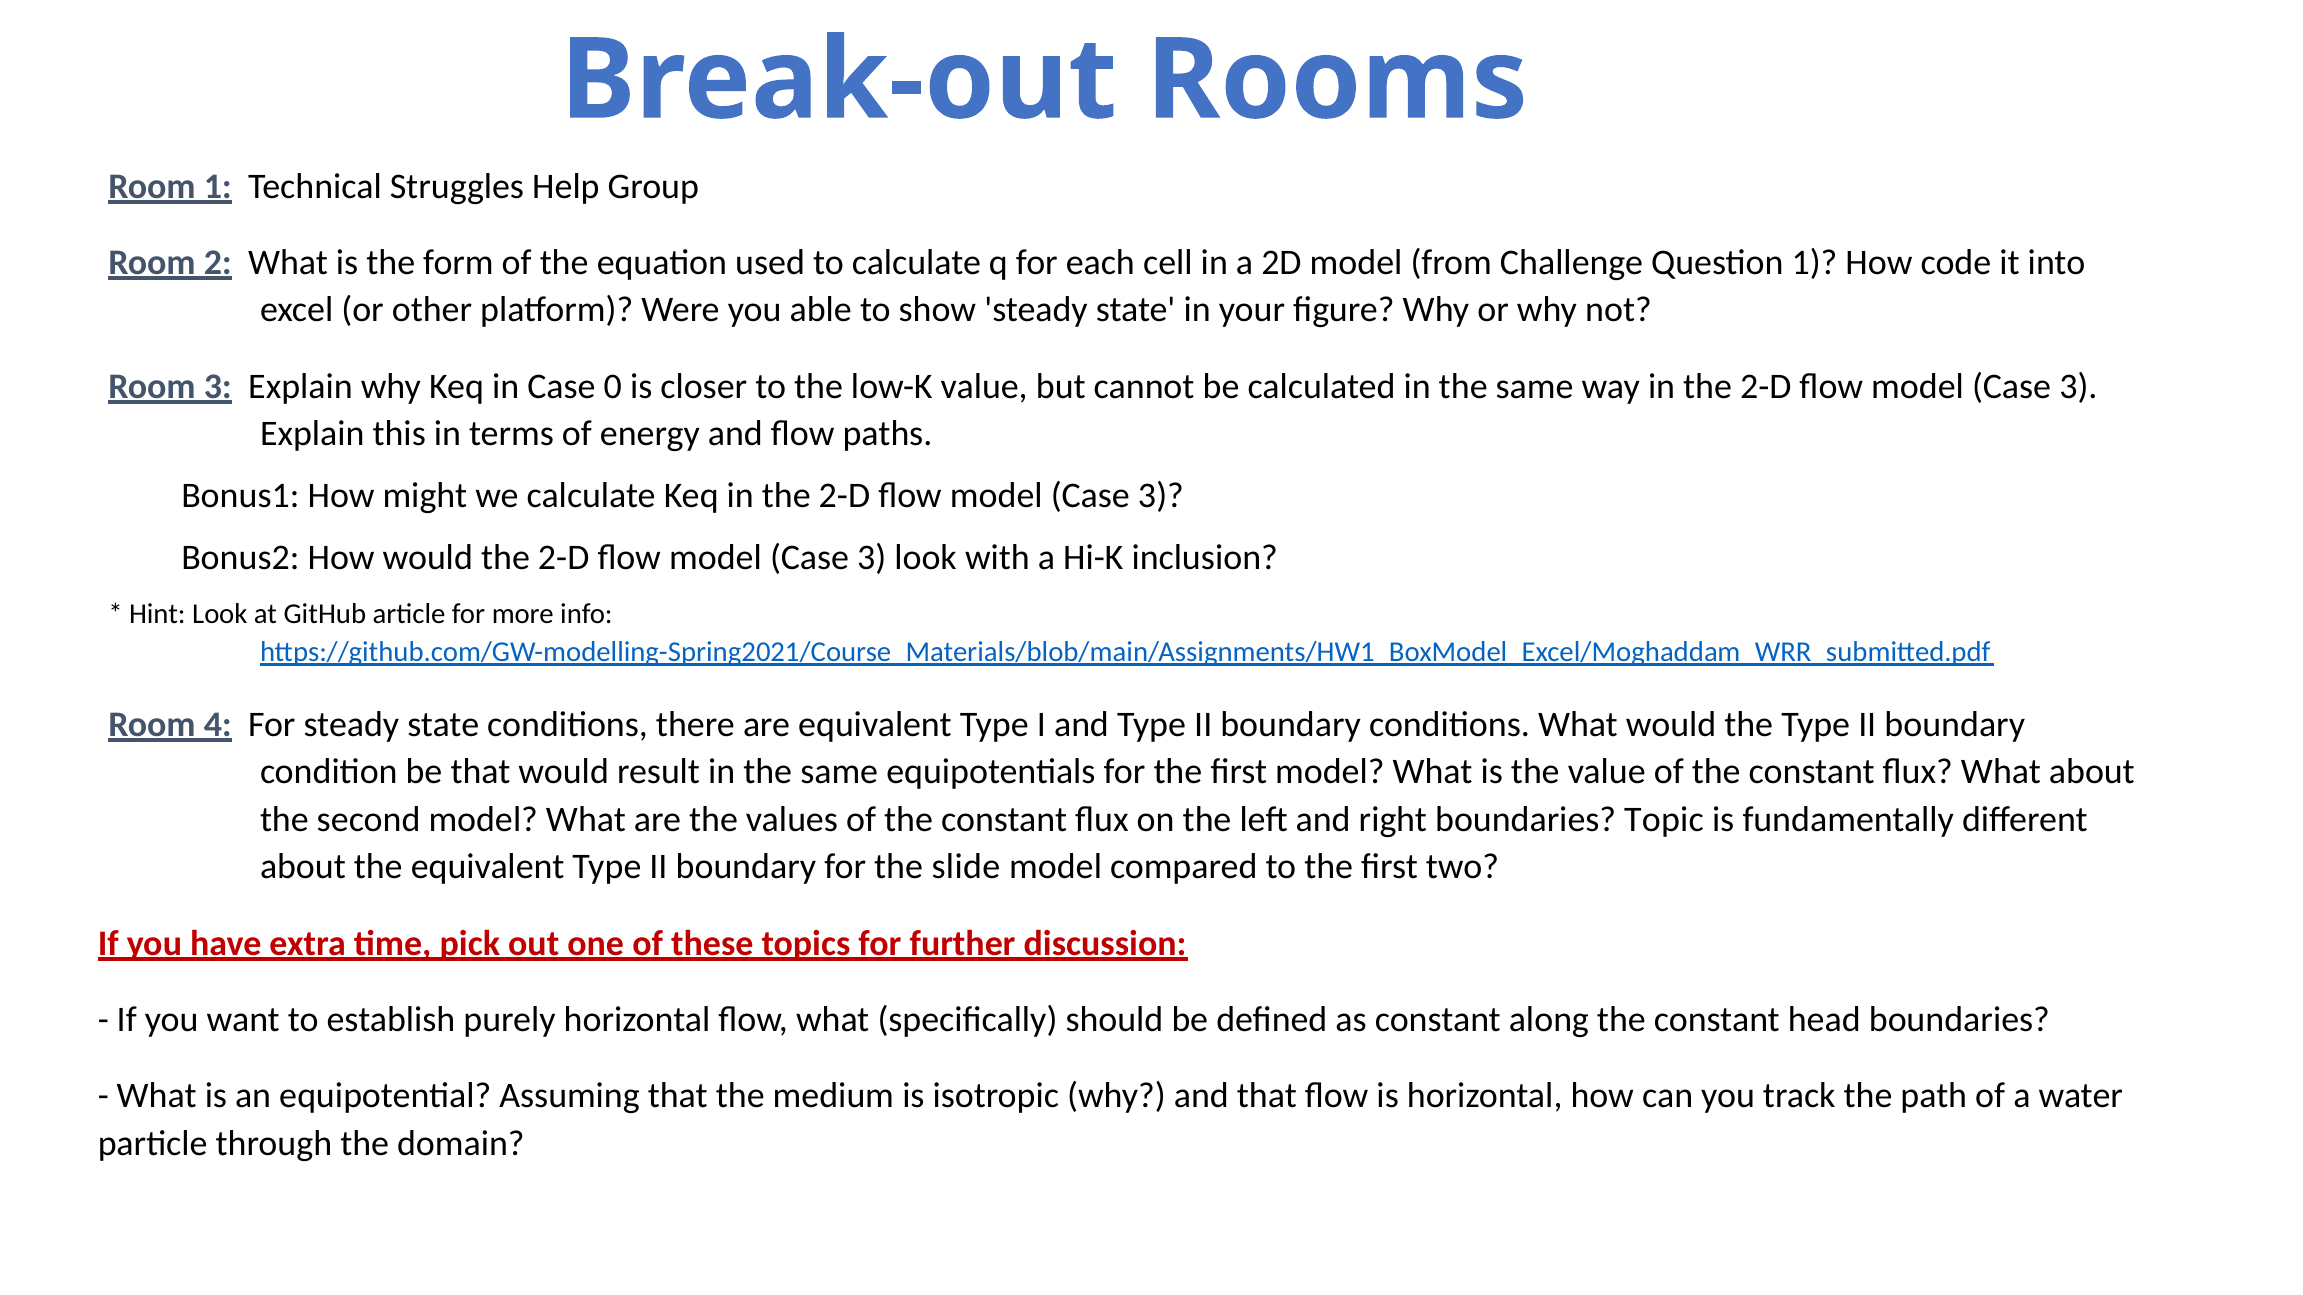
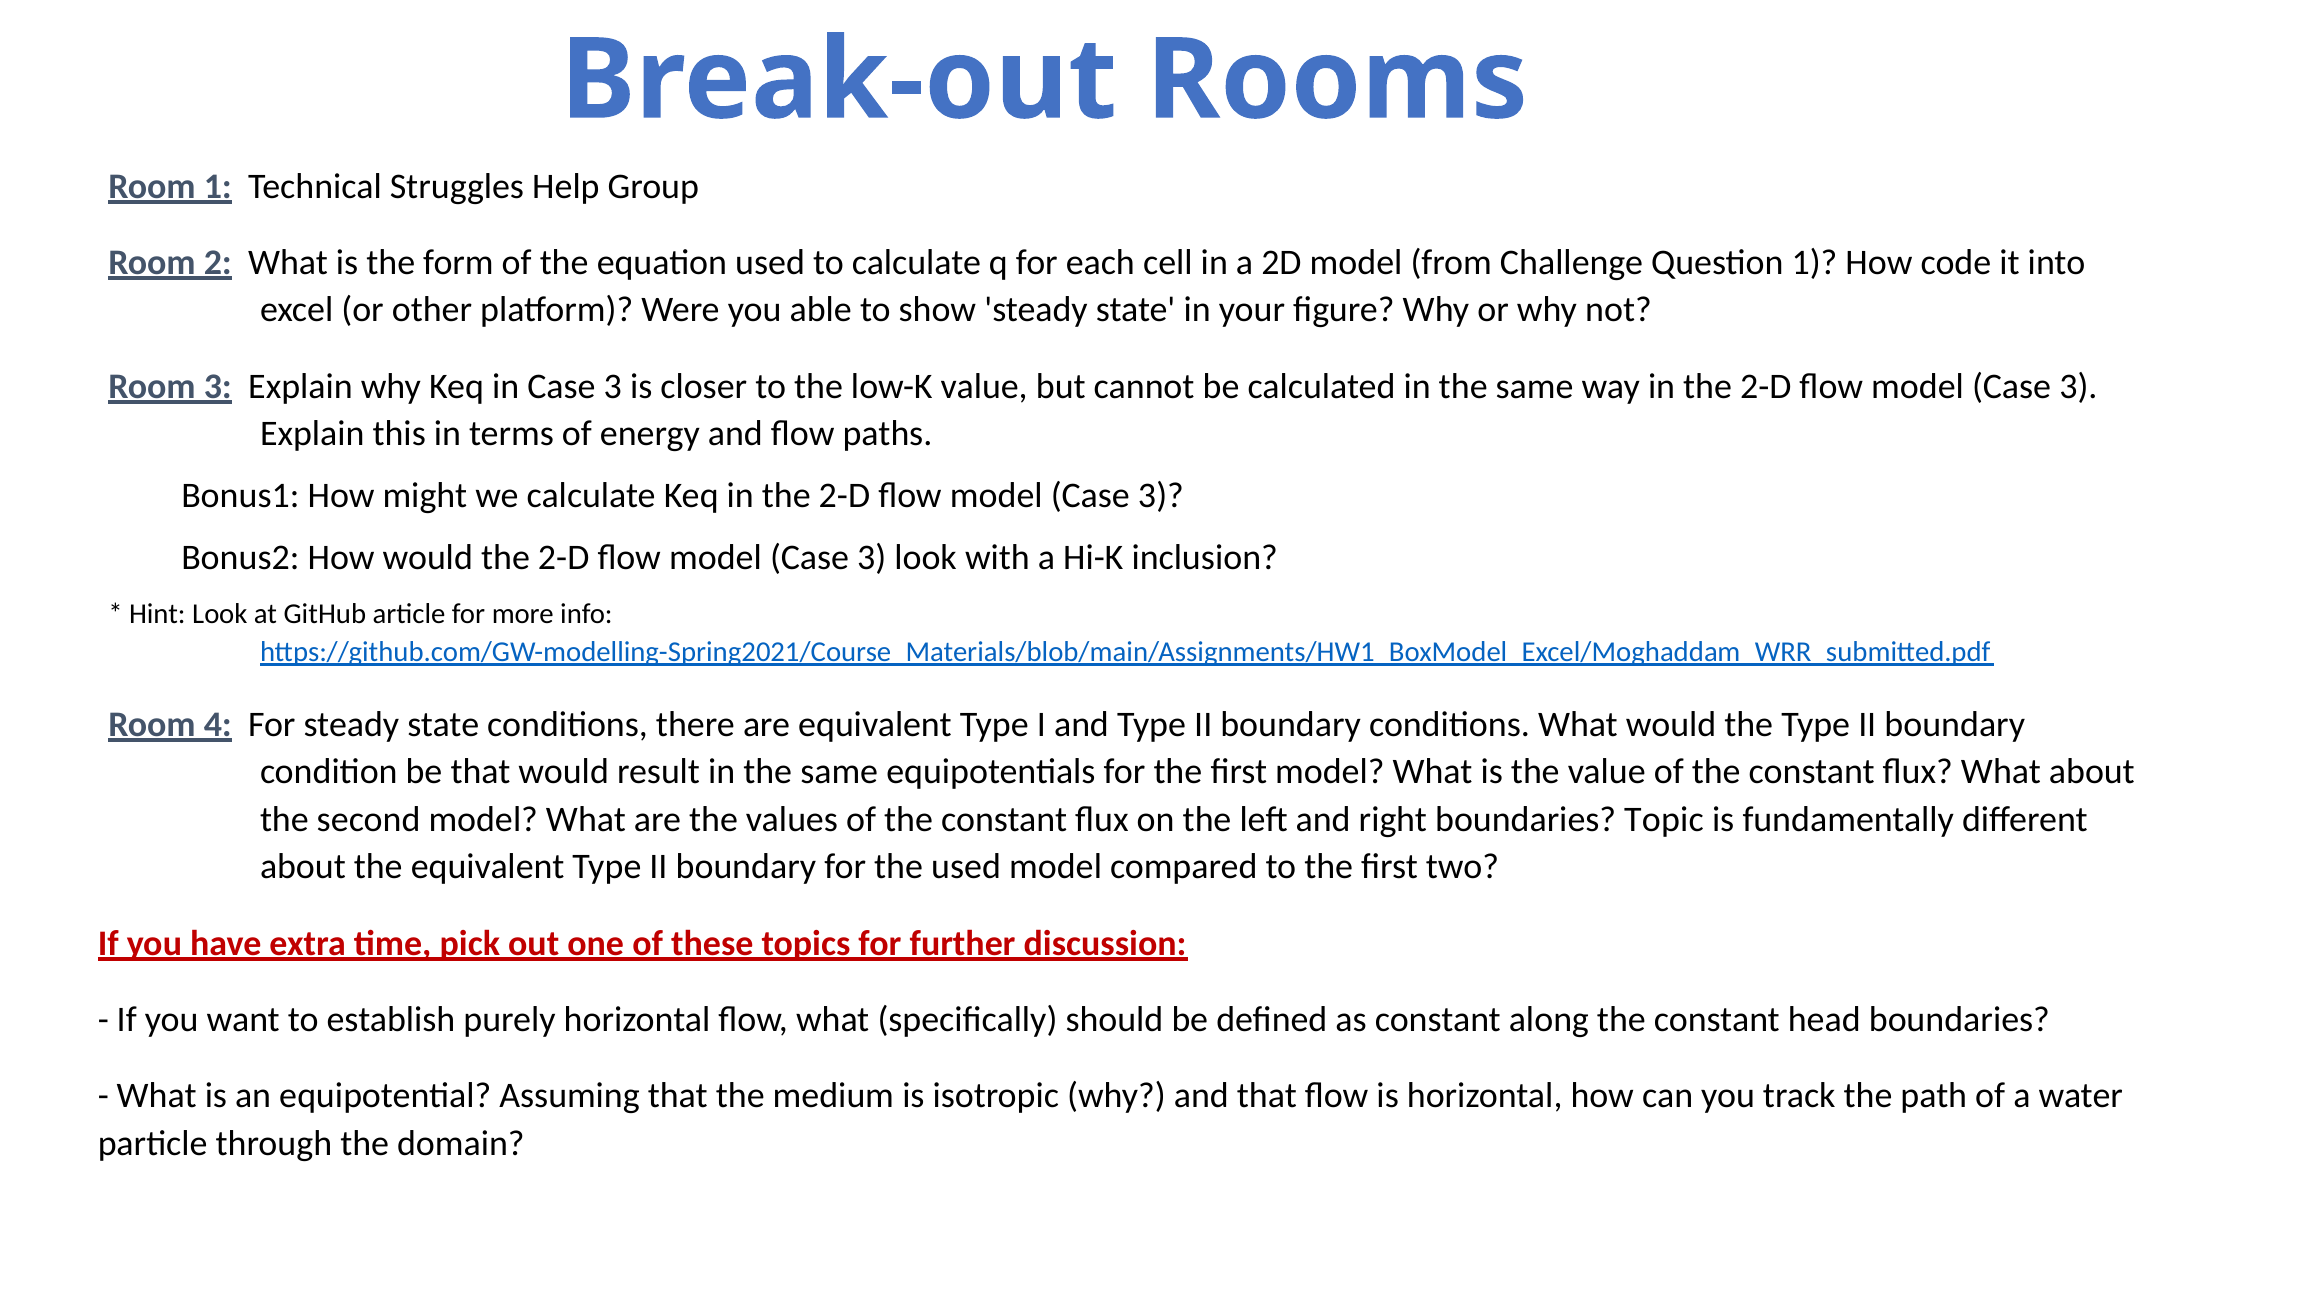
in Case 0: 0 -> 3 (613, 386)
the slide: slide -> used (966, 867)
